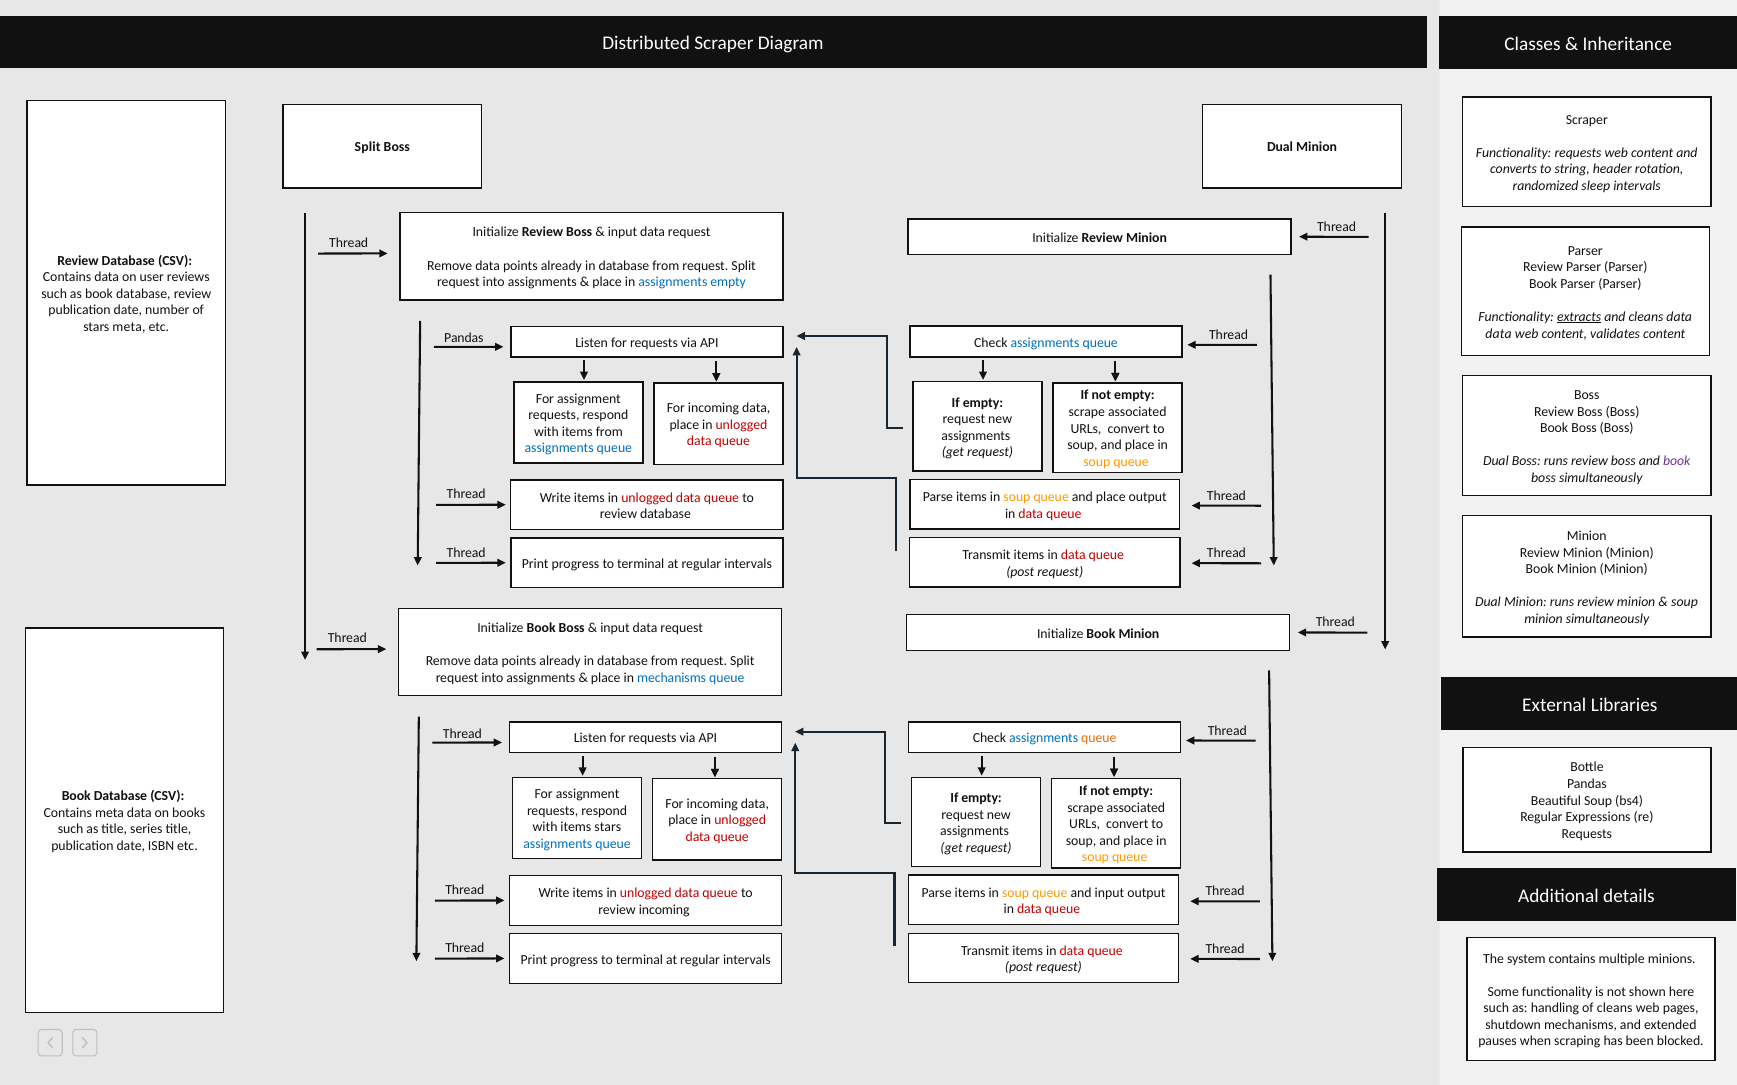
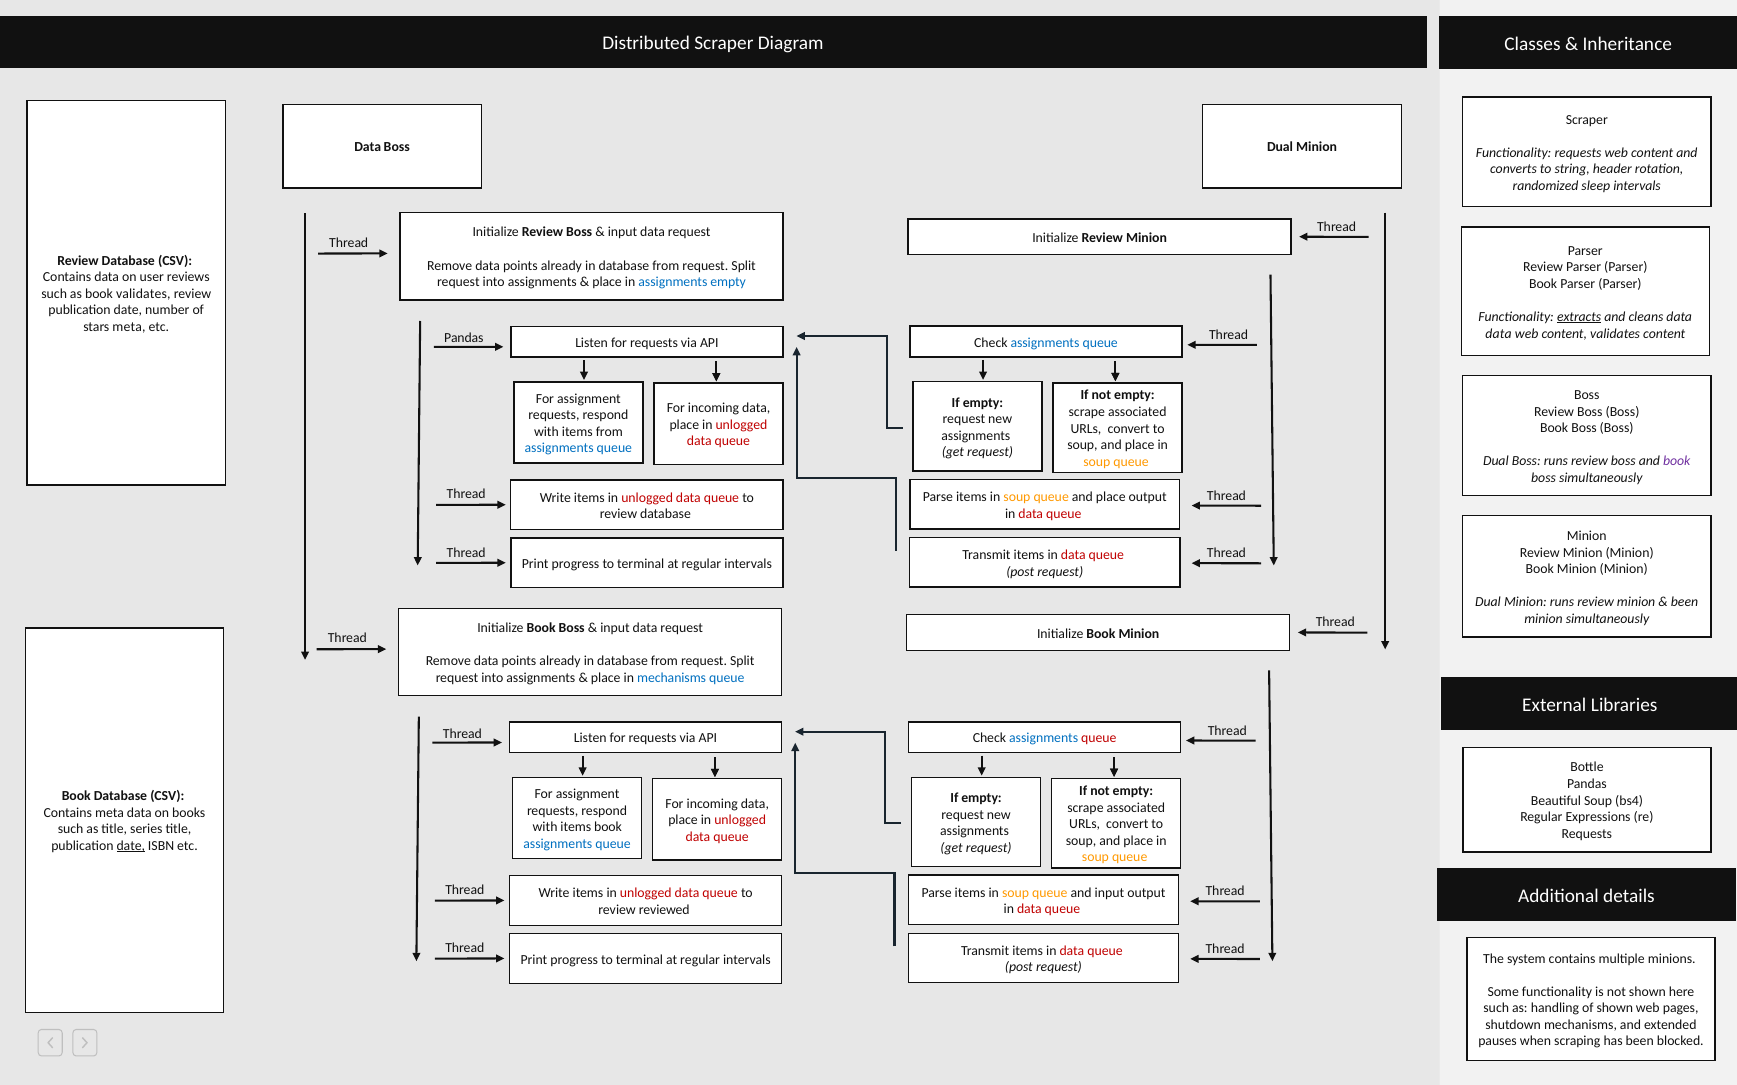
Split: Split -> Data (368, 147)
as book database: database -> validates (143, 294)
soup: soup -> been (1685, 602)
queue colour: orange -> red (1099, 738)
items stars: stars -> book (608, 827)
date underline: none -> present (131, 846)
review incoming: incoming -> reviewed (664, 910)
of cleans: cleans -> shown (1615, 1008)
